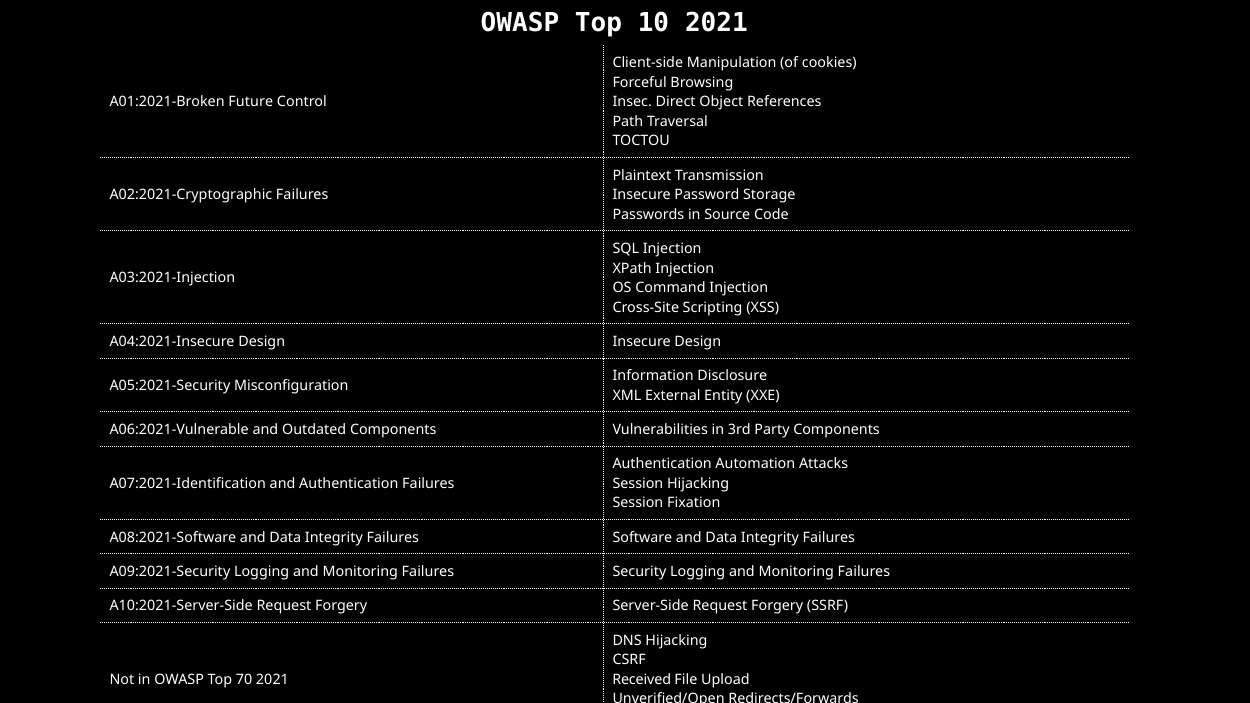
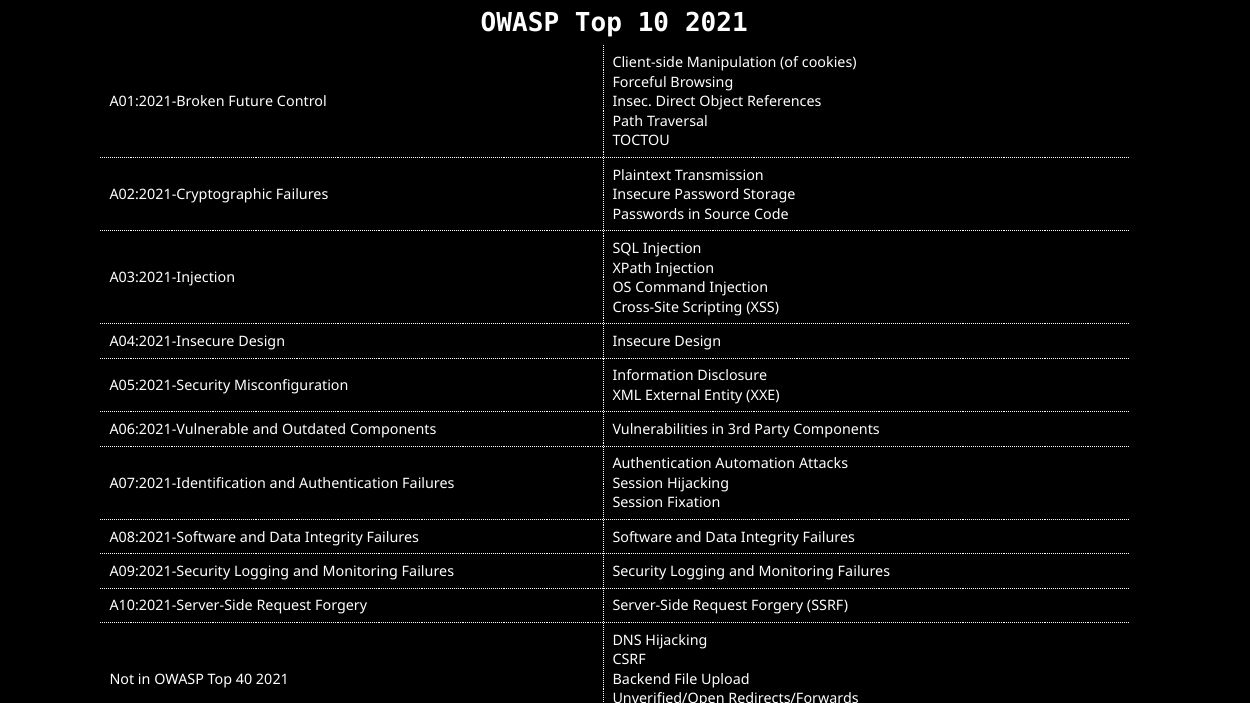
70: 70 -> 40 (244, 680)
Received: Received -> Backend (642, 680)
